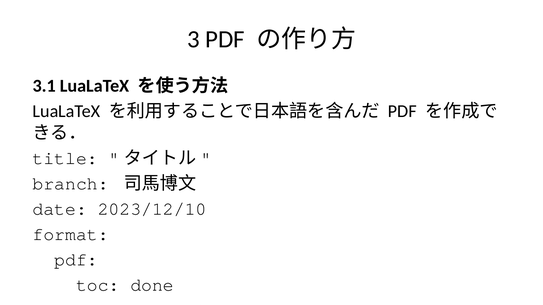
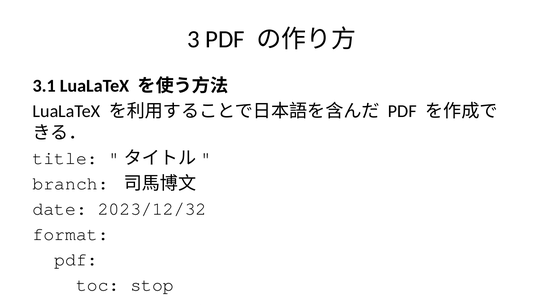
2023/12/10: 2023/12/10 -> 2023/12/32 (152, 209)
toc done: done -> stop (152, 285)
